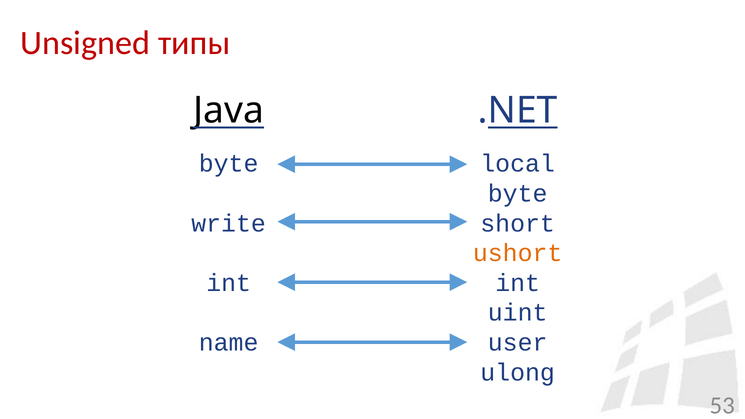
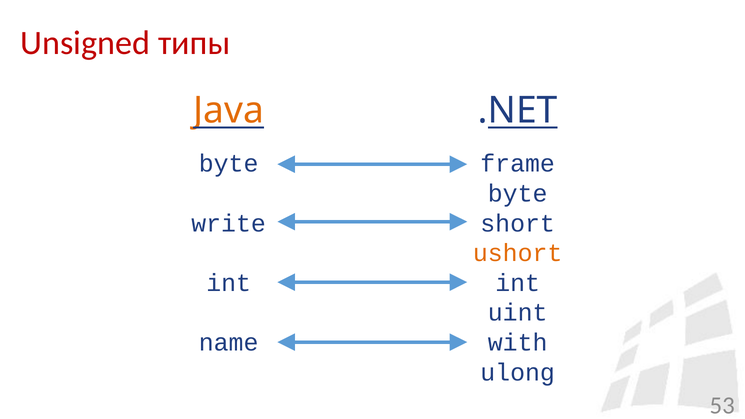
Java colour: black -> orange (229, 111)
local: local -> frame (518, 164)
user: user -> with (518, 343)
